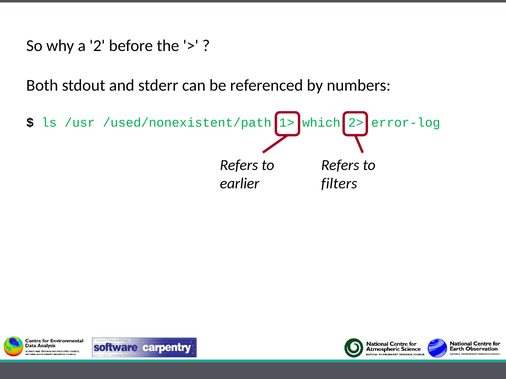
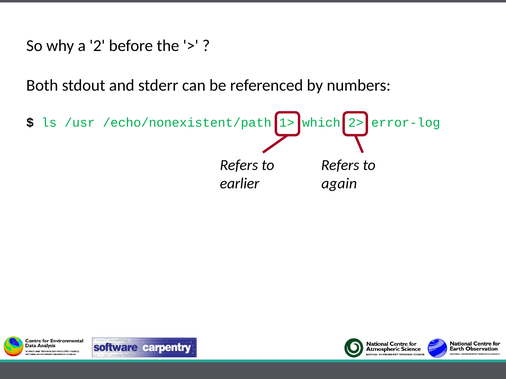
/used/nonexistent/path: /used/nonexistent/path -> /echo/nonexistent/path (187, 123)
filters: filters -> again (339, 184)
